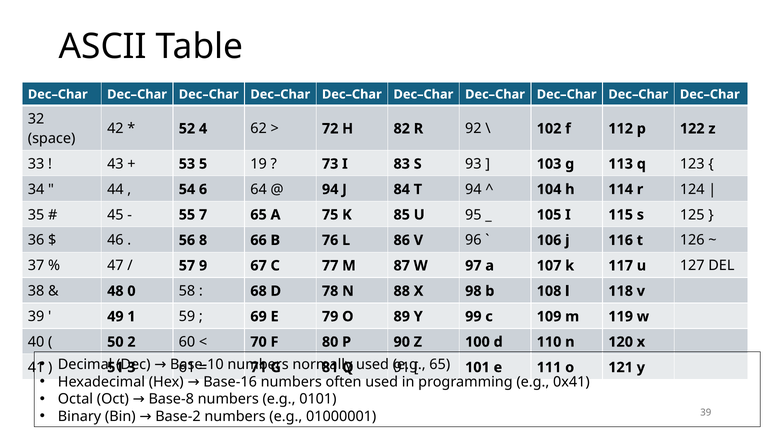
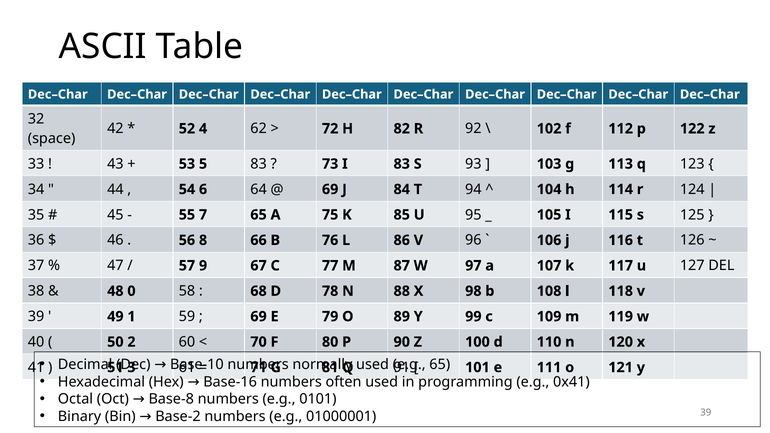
5 19: 19 -> 83 (259, 164)
94: 94 -> 69 (330, 189)
